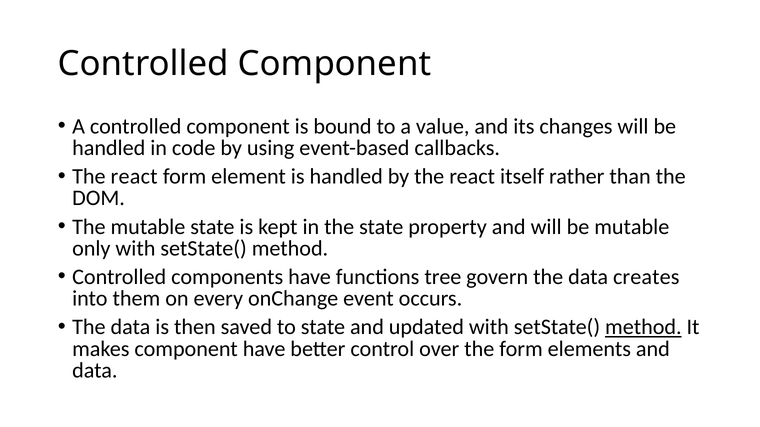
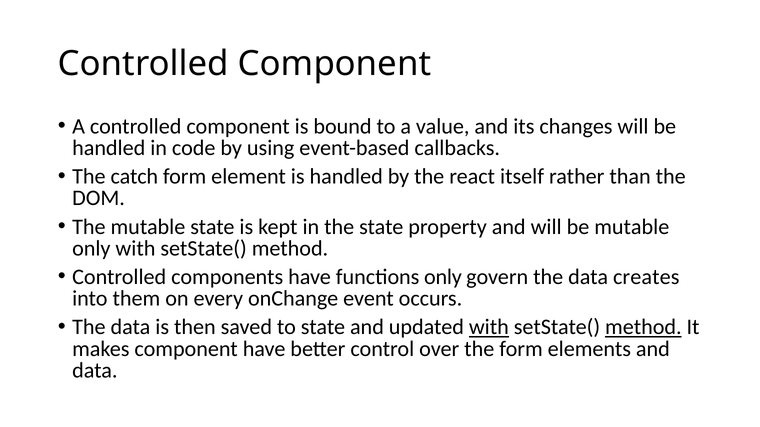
react: react -> catch (134, 177)
functions tree: tree -> only (443, 277)
with underline: none -> present (489, 328)
